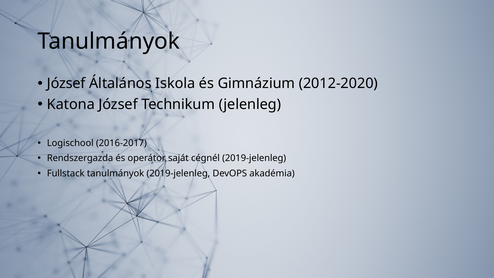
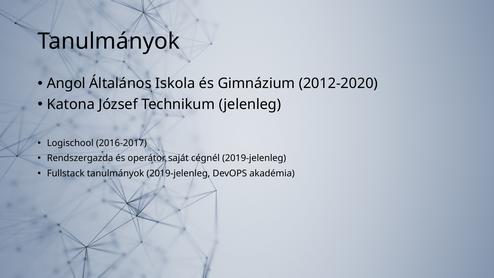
József: József -> Angol (66, 84)
